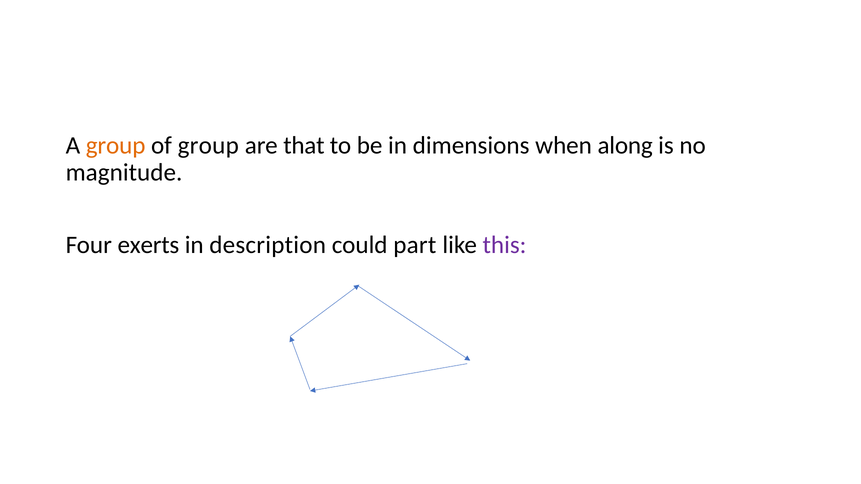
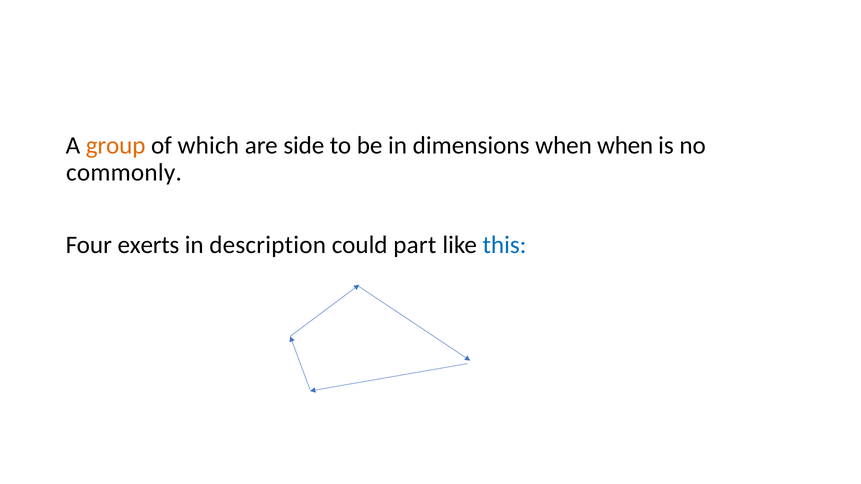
of group: group -> which (208, 146)
that: that -> side (304, 146)
when along: along -> when (625, 146)
magnitude: magnitude -> commonly (124, 173)
this colour: purple -> blue (505, 245)
